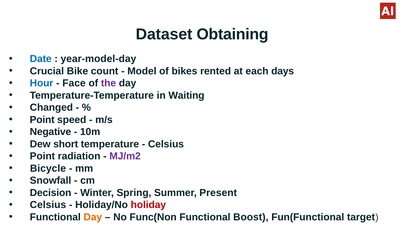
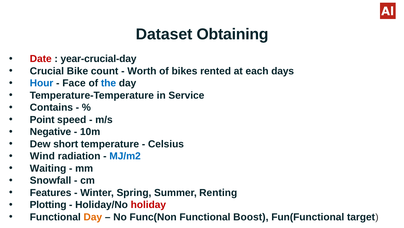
Date colour: blue -> red (41, 59)
year-model-day: year-model-day -> year-crucial-day (99, 59)
Model: Model -> Worth (142, 71)
the colour: purple -> blue (109, 83)
Waiting: Waiting -> Service (186, 95)
Changed: Changed -> Contains (51, 107)
Point: Point -> Wind (42, 156)
MJ/m2 colour: purple -> blue (125, 156)
Bicycle: Bicycle -> Waiting (48, 168)
Decision: Decision -> Features (51, 192)
Present: Present -> Renting (218, 192)
Celsius: Celsius -> Plotting (48, 204)
